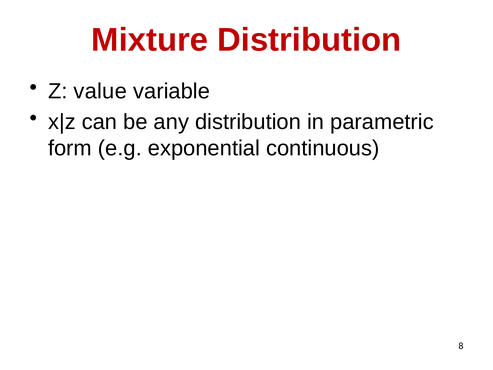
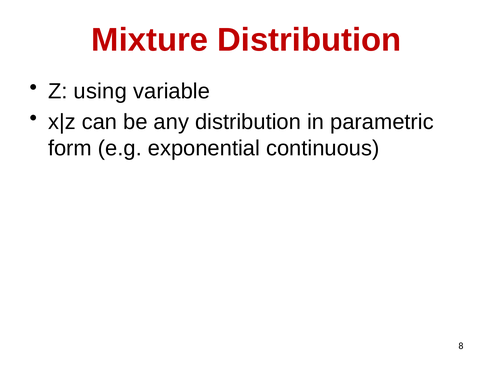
value: value -> using (100, 91)
